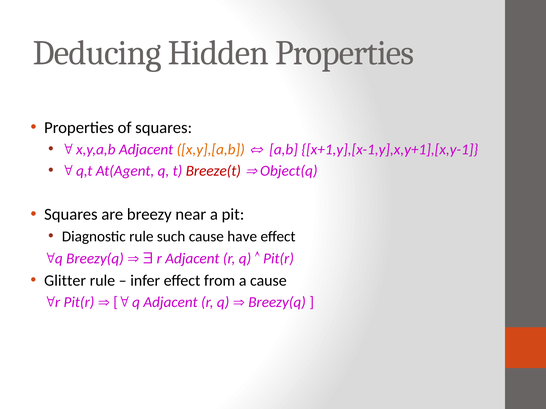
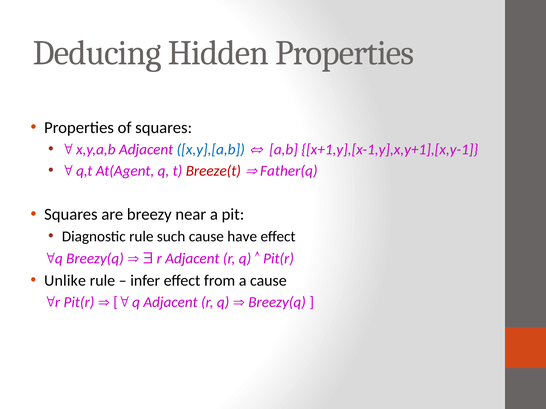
x,y],[a,b colour: orange -> blue (211, 150)
Object(q: Object(q -> Father(q (289, 171)
Glitter: Glitter -> Unlike (65, 281)
